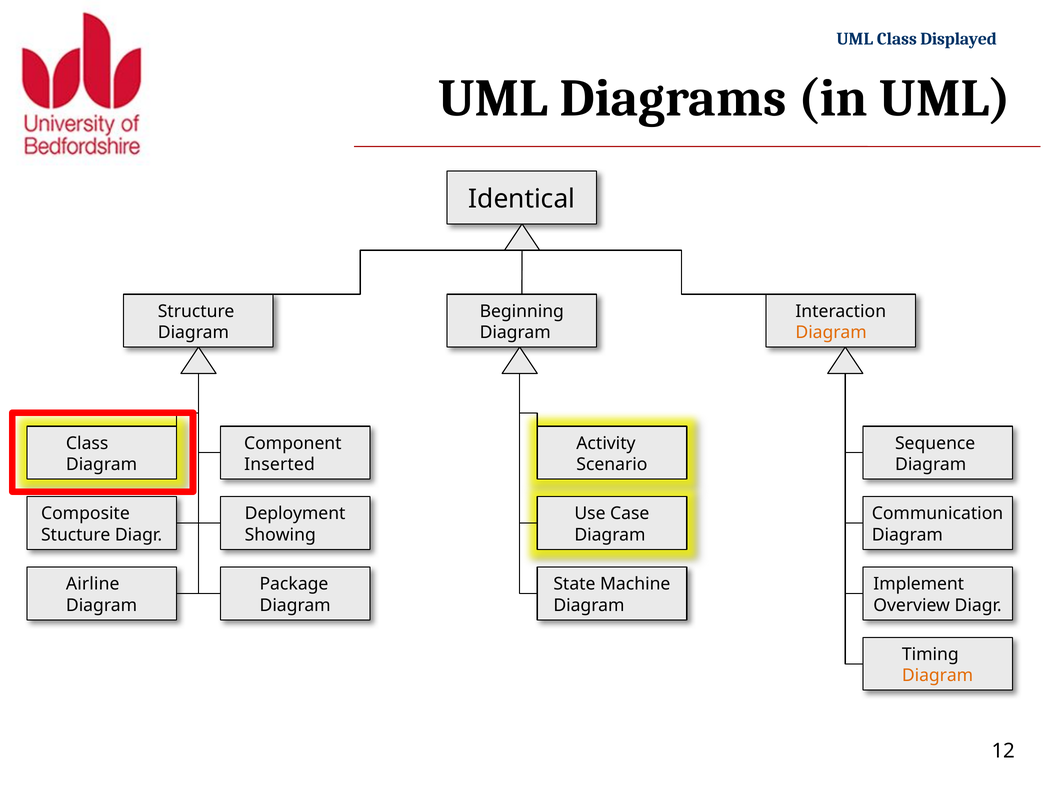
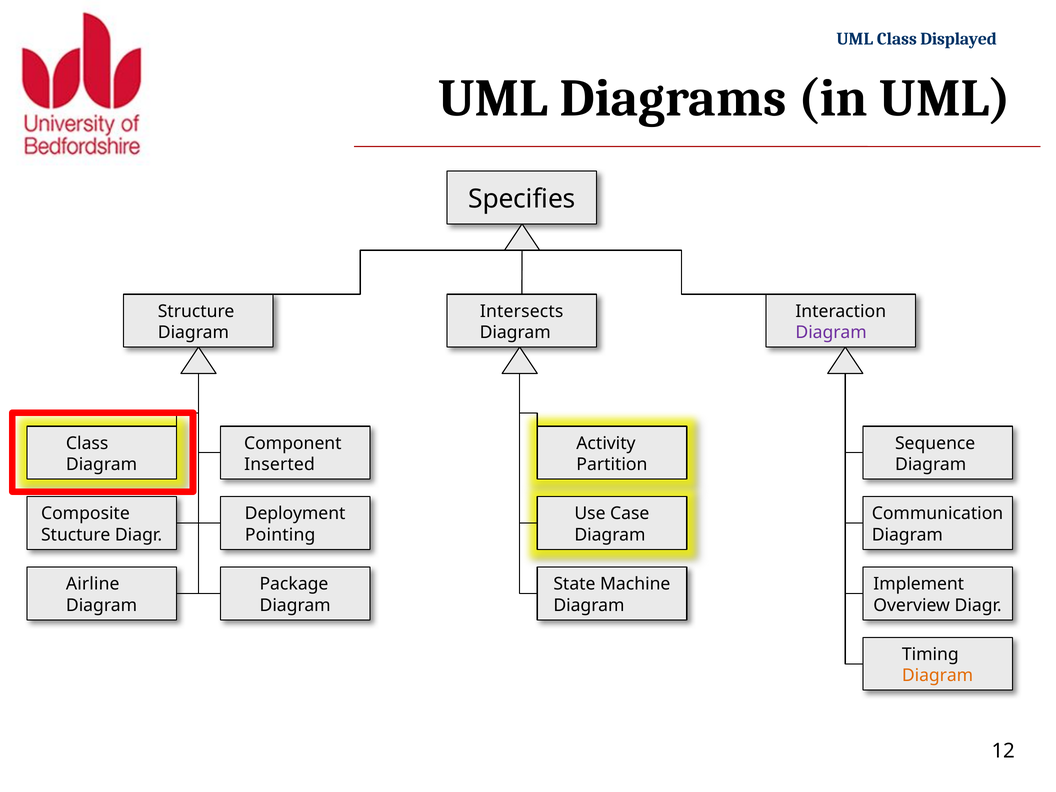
Identical: Identical -> Specifies (522, 199)
Beginning: Beginning -> Intersects (522, 311)
Diagram colour: orange -> purple (831, 332)
Scenario: Scenario -> Partition (612, 464)
Showing: Showing -> Pointing (280, 535)
